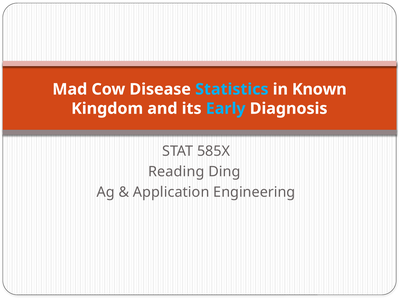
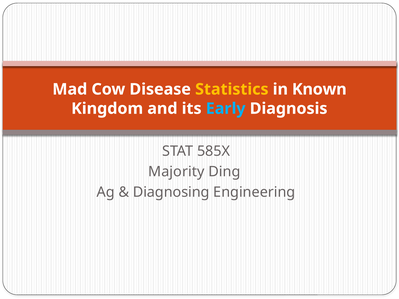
Statistics colour: light blue -> yellow (232, 89)
Reading: Reading -> Majority (176, 172)
Application: Application -> Diagnosing (171, 192)
